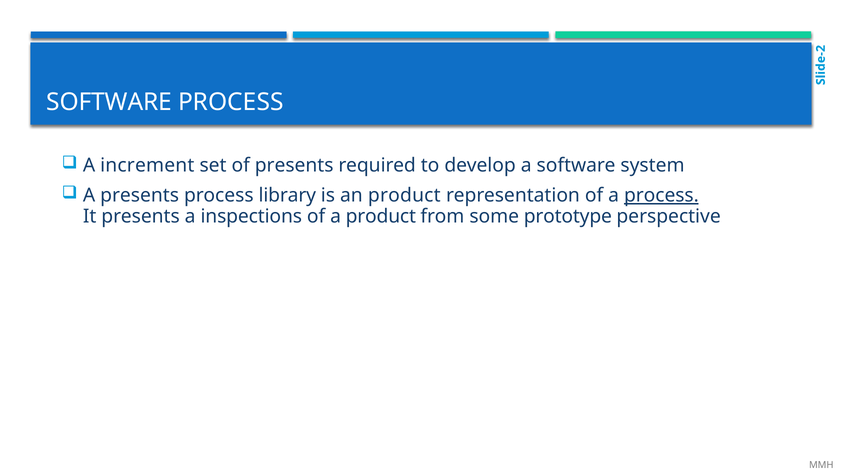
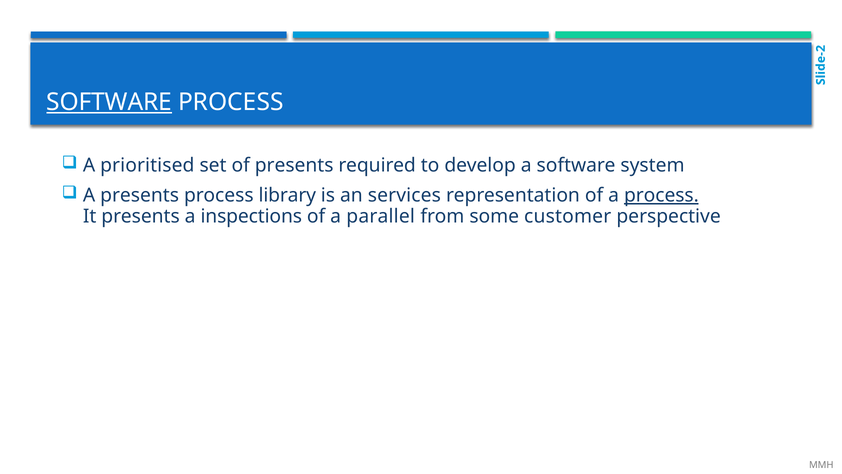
SOFTWARE underline: none -> present (109, 102)
increment: increment -> prioritised (147, 165)
an product: product -> services (404, 195)
a product: product -> parallel (381, 216)
prototype: prototype -> customer (568, 216)
